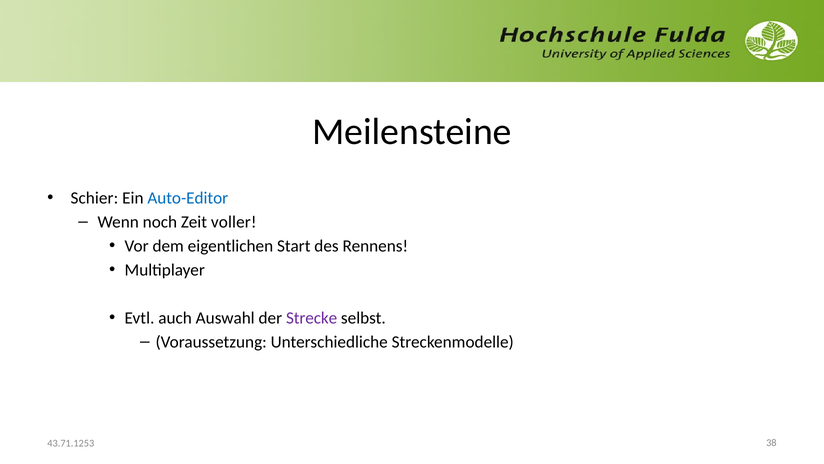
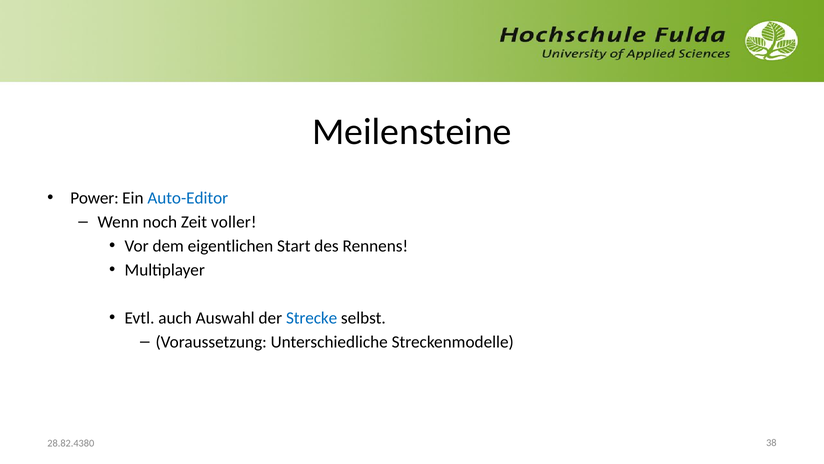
Schier: Schier -> Power (95, 198)
Strecke colour: purple -> blue (312, 318)
43.71.1253: 43.71.1253 -> 28.82.4380 (71, 443)
